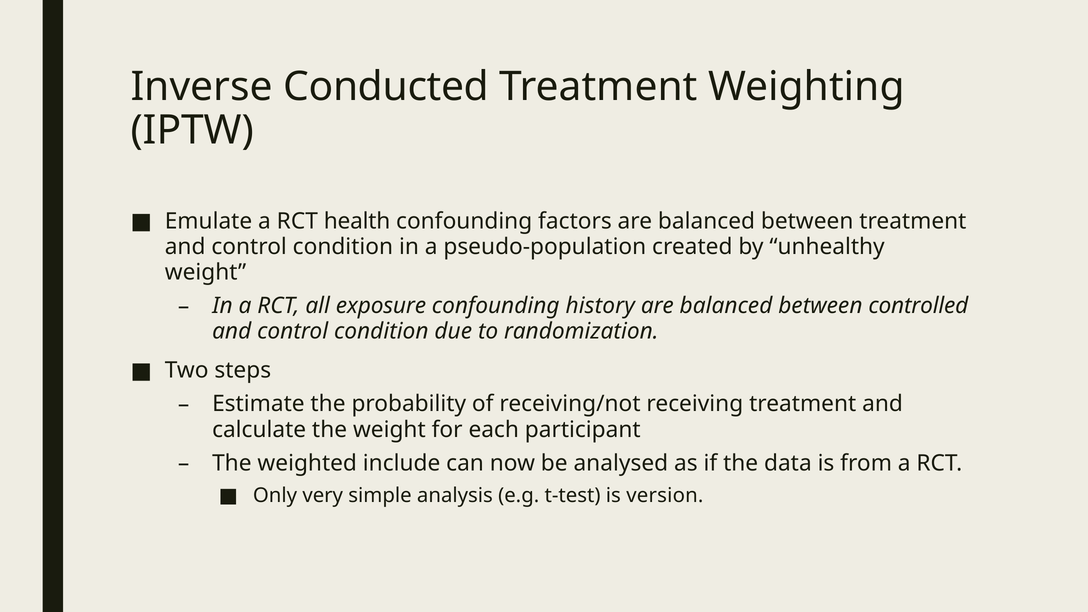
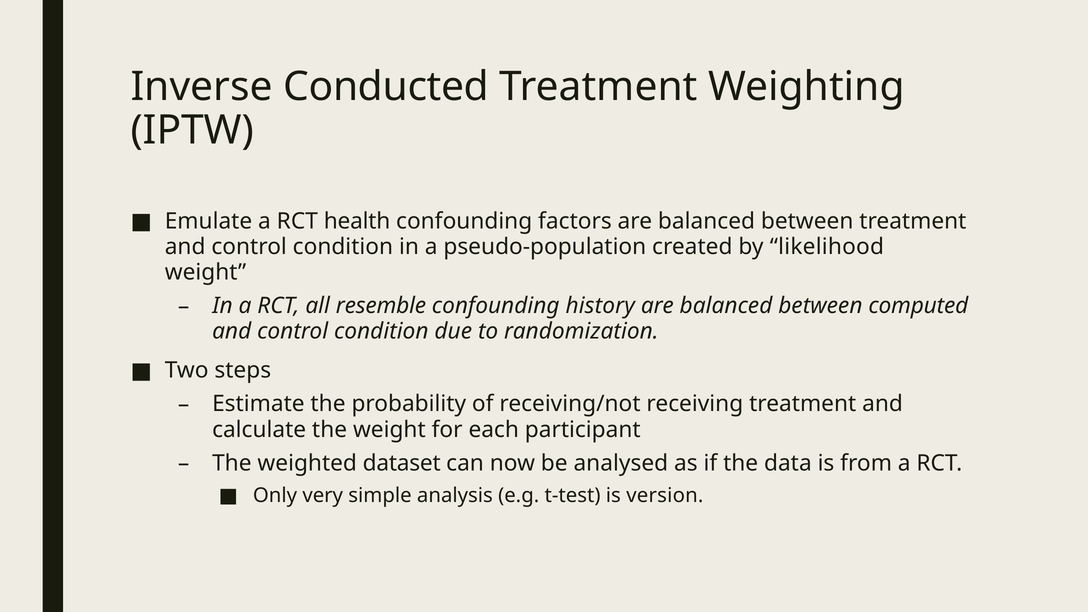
unhealthy: unhealthy -> likelihood (827, 247)
exposure: exposure -> resemble (381, 306)
controlled: controlled -> computed (918, 306)
include: include -> dataset (402, 463)
